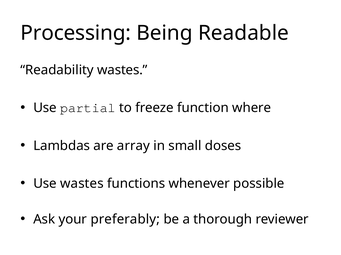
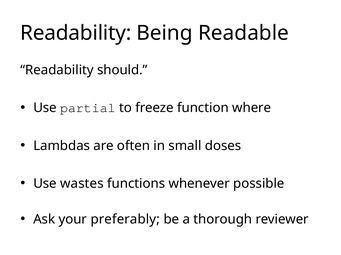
Processing: Processing -> Readability (76, 33)
Readability wastes: wastes -> should (122, 70)
array: array -> often (134, 146)
